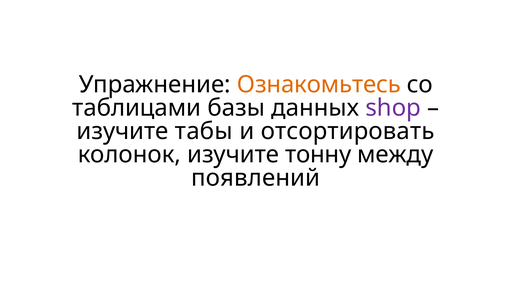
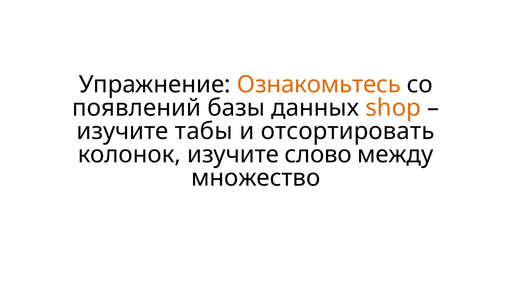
таблицами: таблицами -> появлений (137, 108)
shop colour: purple -> orange (393, 108)
тонну: тонну -> слово (318, 154)
появлений: появлений -> множество (256, 178)
